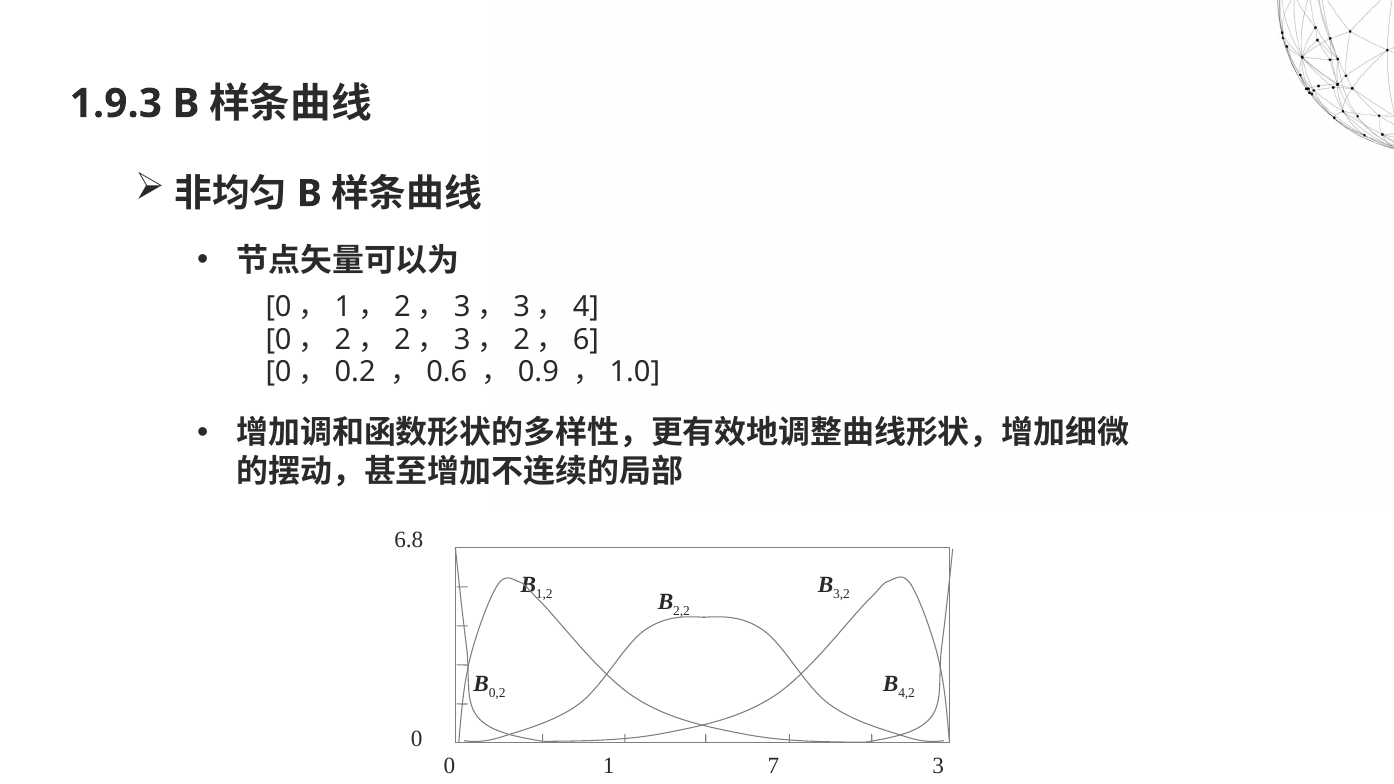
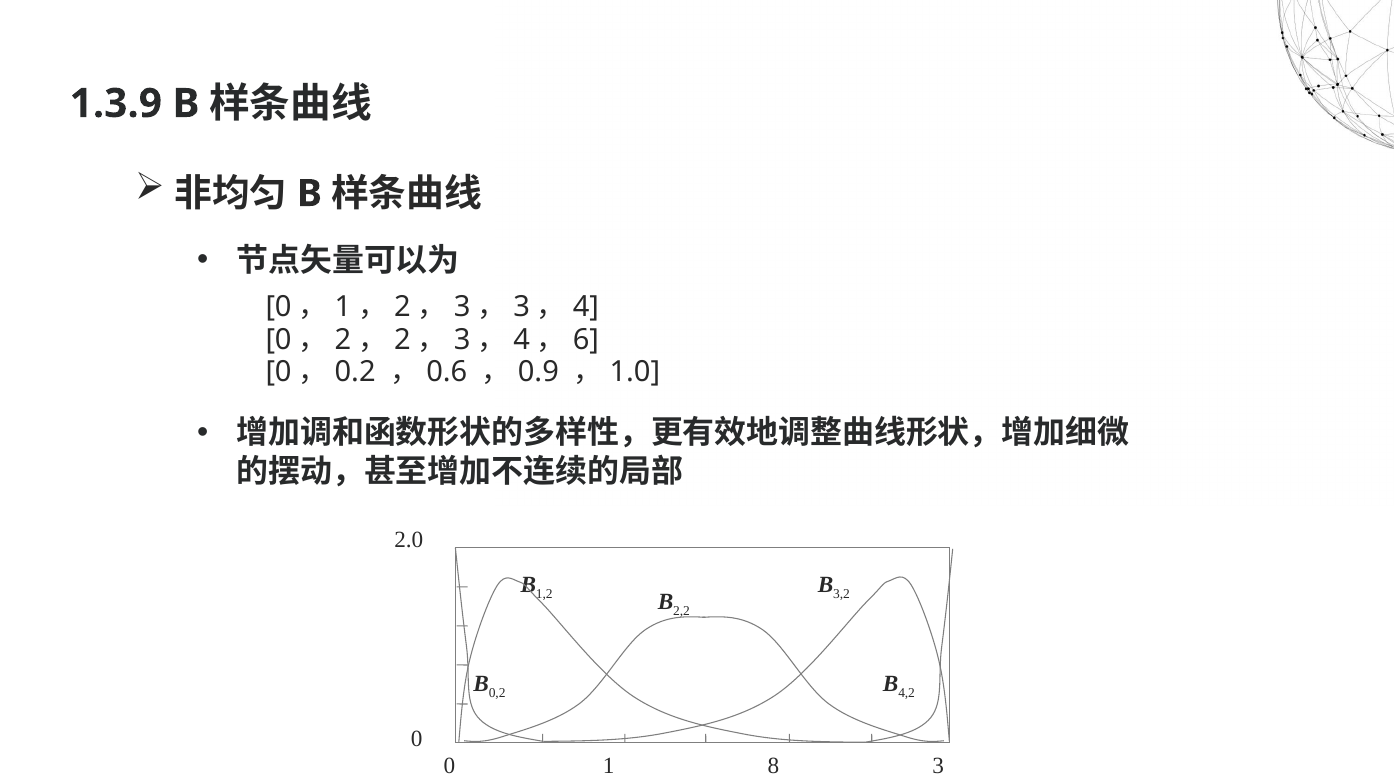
1.9.3: 1.9.3 -> 1.3.9 (116, 104)
2: 2 -> 4 (522, 339)
6.8: 6.8 -> 2.0 (409, 540)
7: 7 -> 8 (774, 766)
